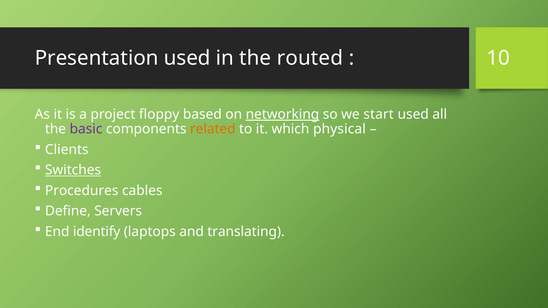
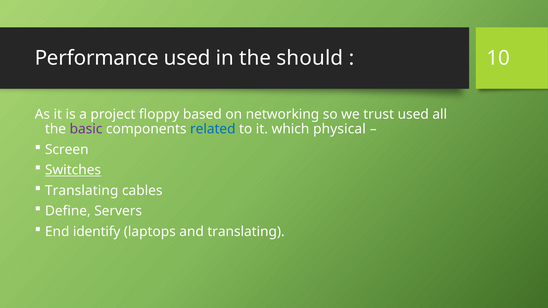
Presentation: Presentation -> Performance (97, 58)
routed: routed -> should (310, 58)
networking underline: present -> none (282, 114)
start: start -> trust (379, 114)
related colour: orange -> blue (213, 129)
Clients: Clients -> Screen (67, 150)
Procedures: Procedures -> Translating (82, 191)
